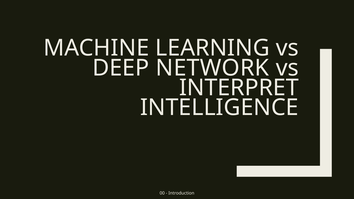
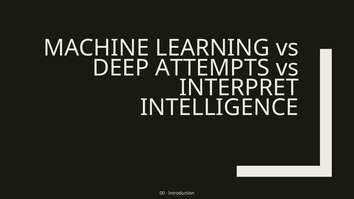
NETWORK: NETWORK -> ATTEMPTS (212, 68)
